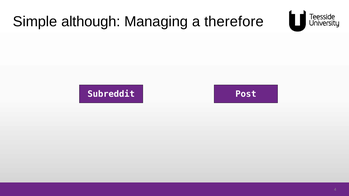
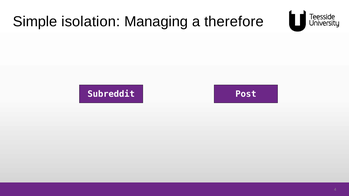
although: although -> isolation (91, 22)
